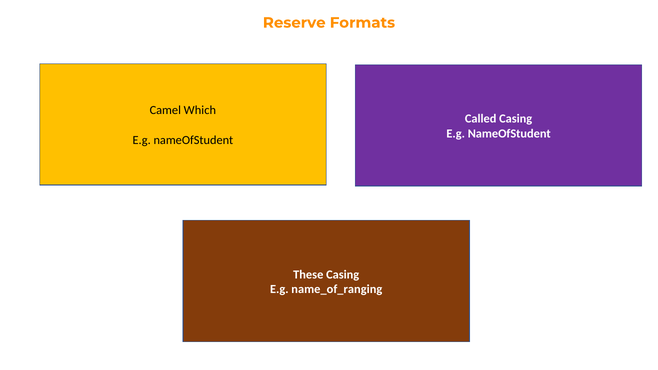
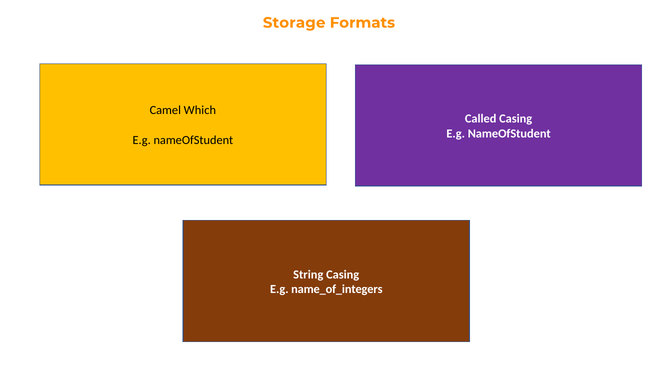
Reserve: Reserve -> Storage (294, 23)
These: These -> String (308, 275)
name_of_ranging: name_of_ranging -> name_of_integers (337, 289)
